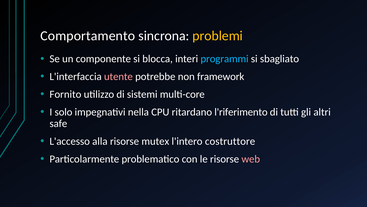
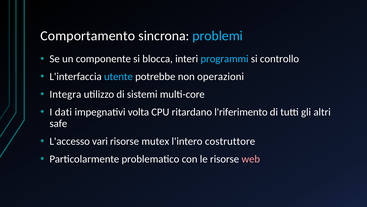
problemi colour: yellow -> light blue (218, 36)
sbagliato: sbagliato -> controllo (280, 59)
utente colour: pink -> light blue (118, 76)
framework: framework -> operazioni (221, 76)
Fornito: Fornito -> Integra (65, 94)
solo: solo -> dati (63, 112)
nella: nella -> volta (138, 112)
alla: alla -> vari (100, 141)
